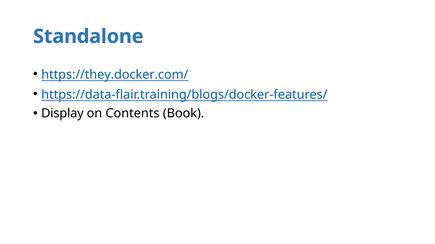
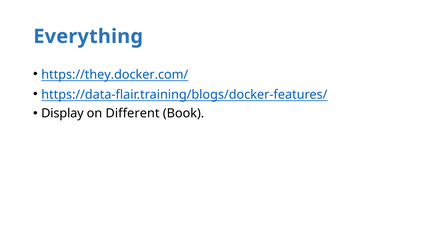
Standalone: Standalone -> Everything (88, 37)
Contents: Contents -> Different (133, 114)
